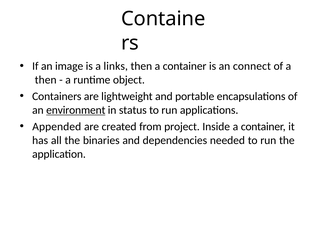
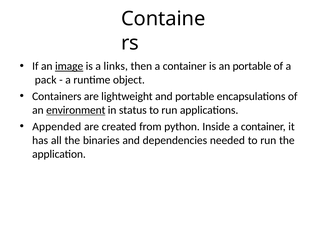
image underline: none -> present (69, 66)
an connect: connect -> portable (252, 66)
then: then -> pack (46, 80)
project: project -> python (182, 127)
